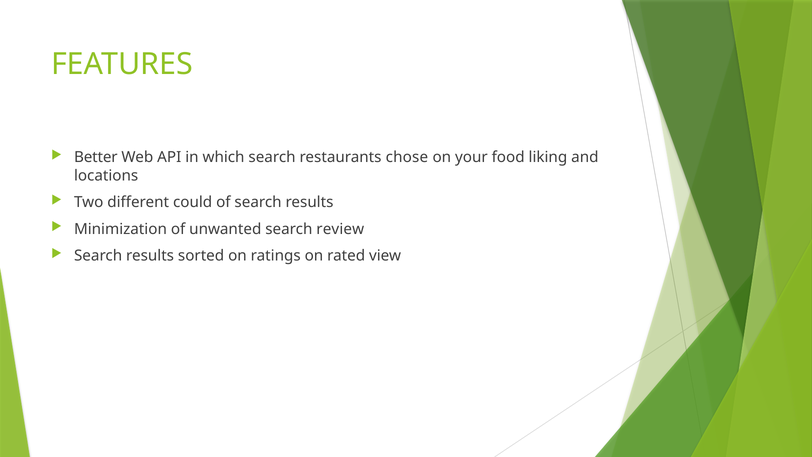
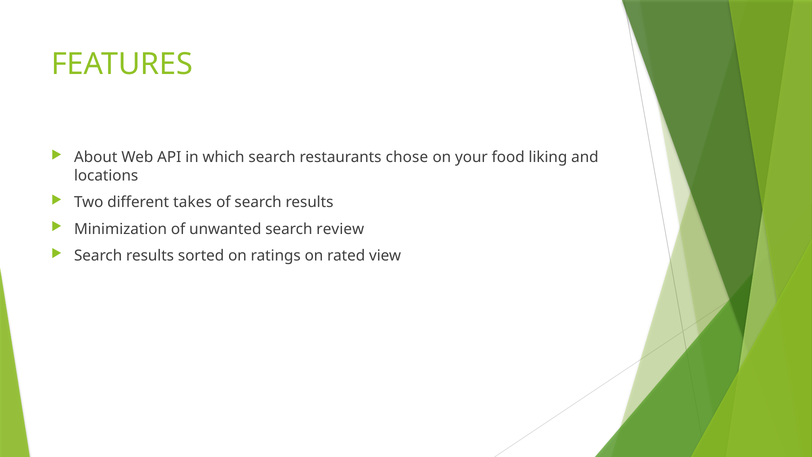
Better: Better -> About (96, 157)
could: could -> takes (193, 202)
